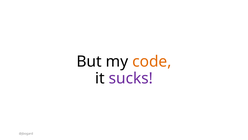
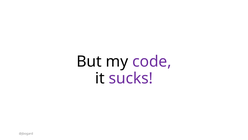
code colour: orange -> purple (152, 61)
